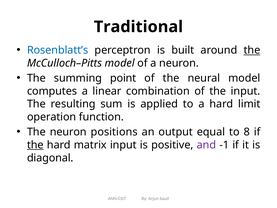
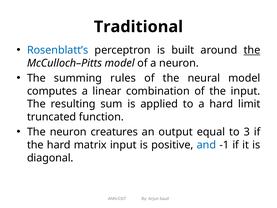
point: point -> rules (123, 78)
operation: operation -> truncated (52, 117)
positions: positions -> creatures (114, 132)
8: 8 -> 3 (247, 132)
the underline: present -> none (35, 145)
and colour: purple -> blue (206, 145)
